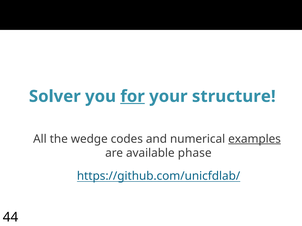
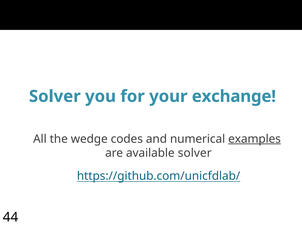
for underline: present -> none (133, 97)
structure: structure -> exchange (234, 97)
available phase: phase -> solver (195, 153)
